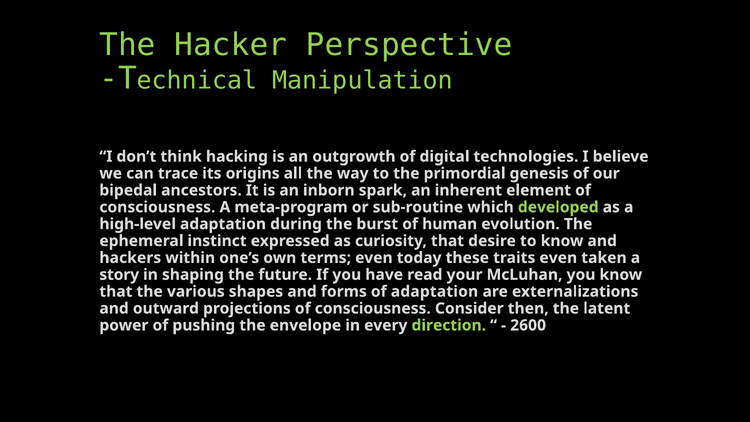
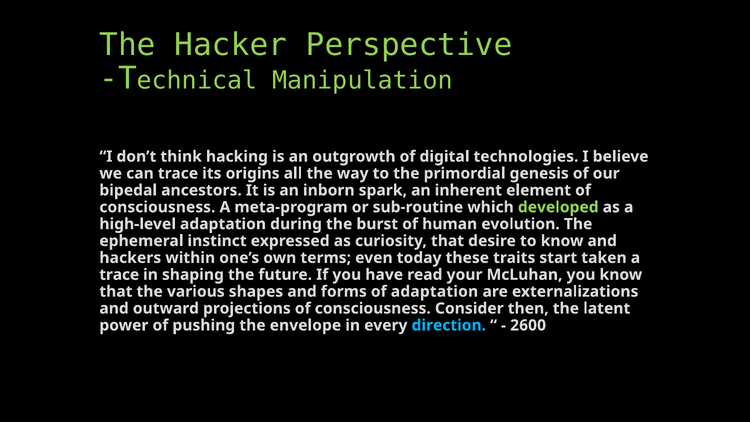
traits even: even -> start (558, 258)
story: story -> trace (119, 275)
direction colour: light green -> light blue (449, 325)
